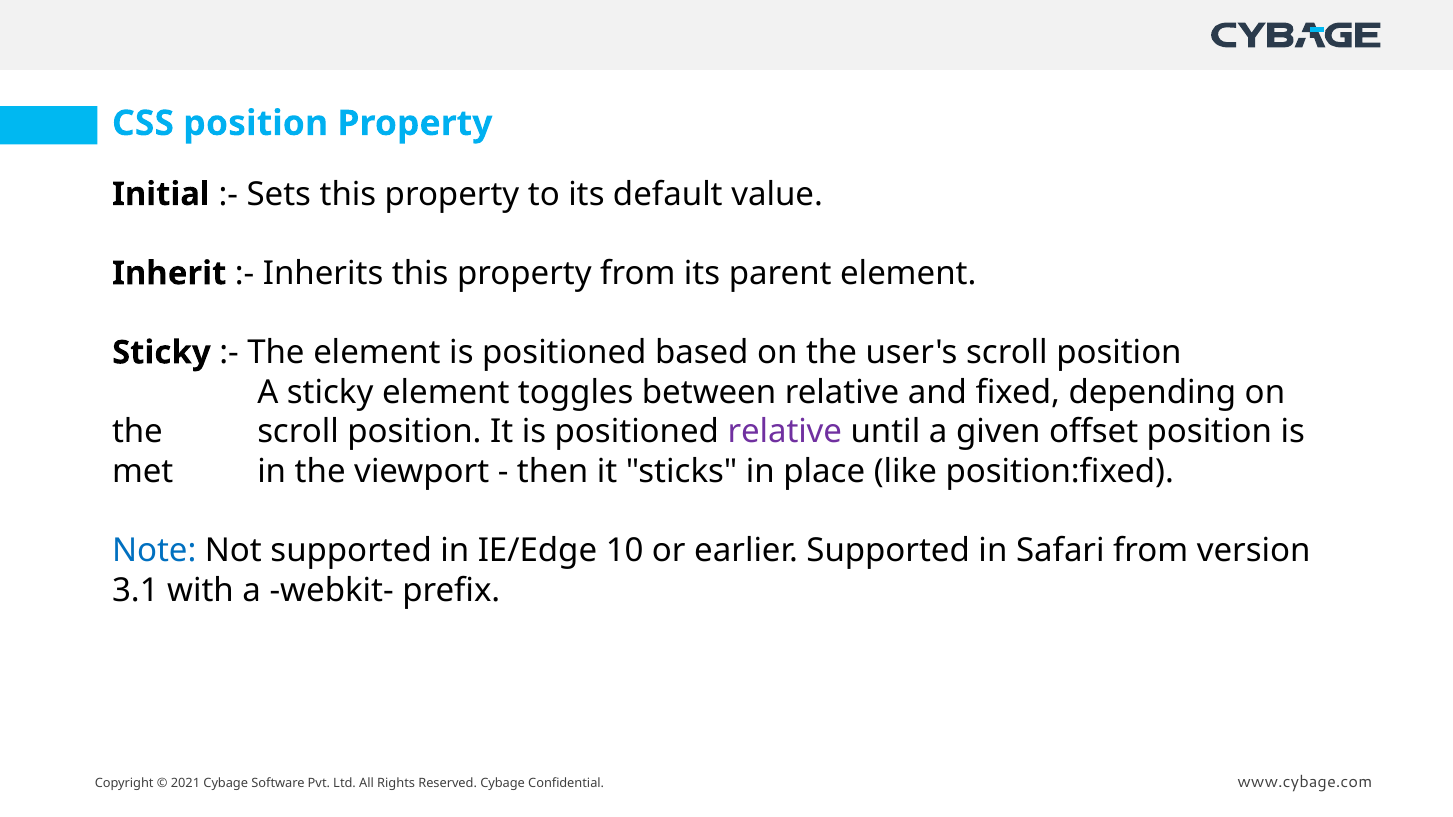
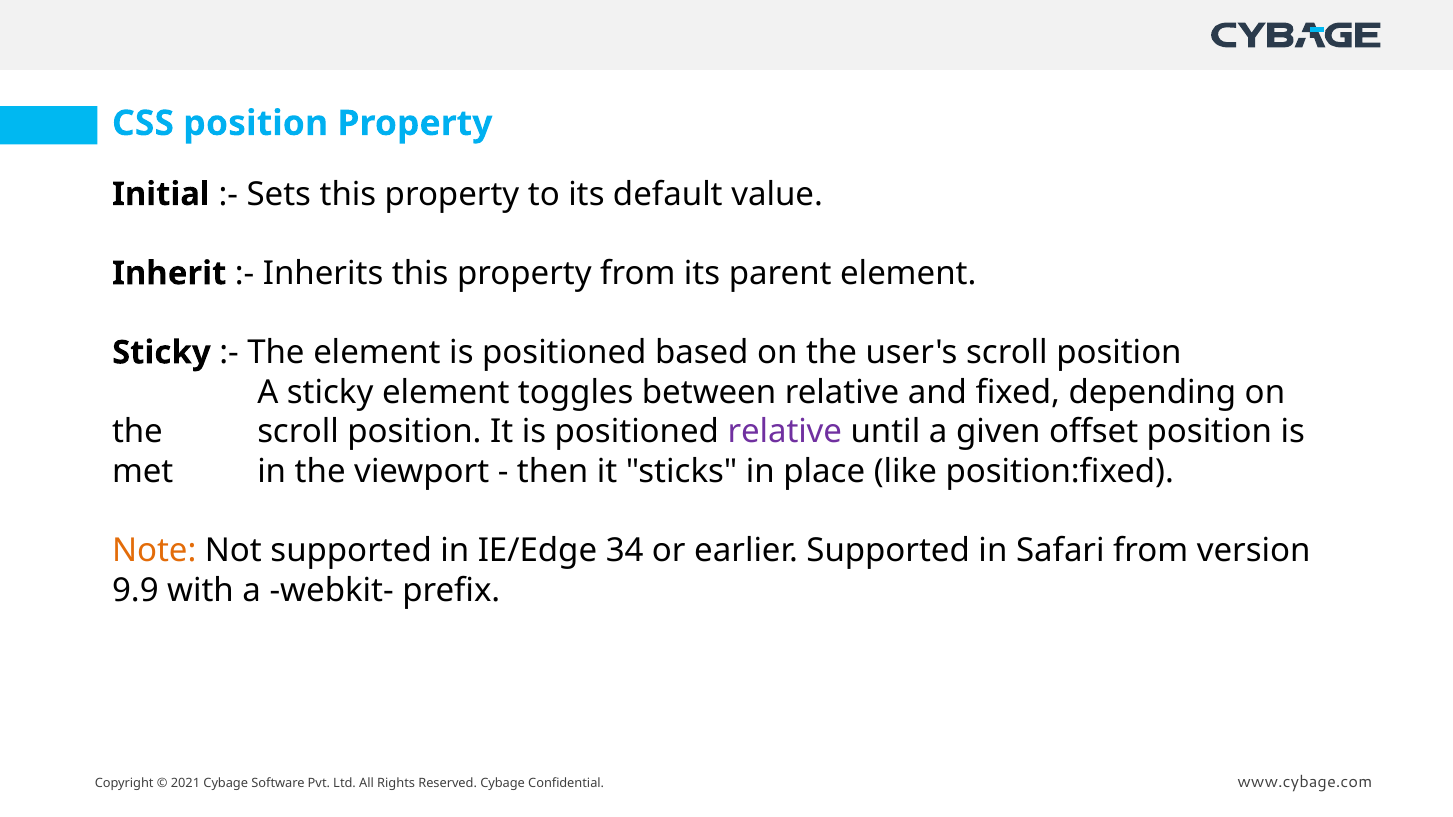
Note colour: blue -> orange (154, 551)
10: 10 -> 34 (625, 551)
3.1: 3.1 -> 9.9 (135, 591)
